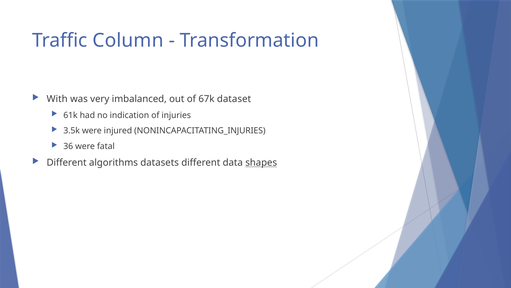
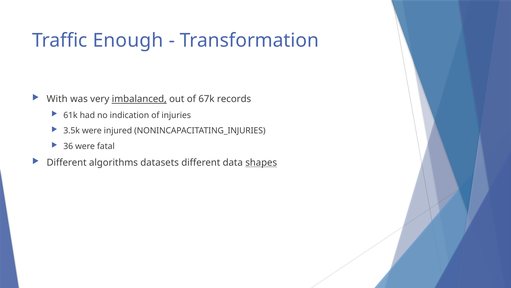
Column: Column -> Enough (128, 40)
imbalanced underline: none -> present (139, 99)
dataset: dataset -> records (234, 99)
